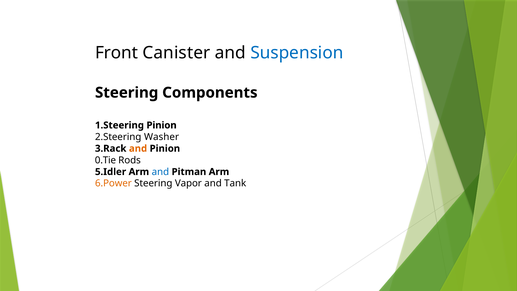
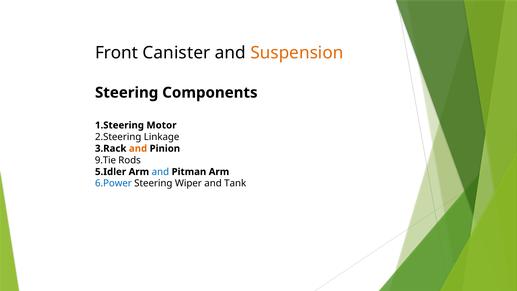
Suspension colour: blue -> orange (297, 53)
Pinion: Pinion -> Motor (161, 125)
Washer: Washer -> Linkage (162, 137)
0.Tie: 0.Tie -> 9.Tie (105, 160)
6.Power colour: orange -> blue (113, 183)
Vapor: Vapor -> Wiper (188, 183)
